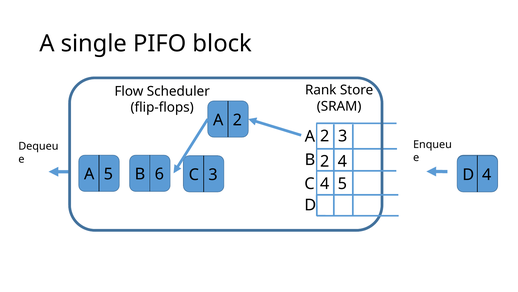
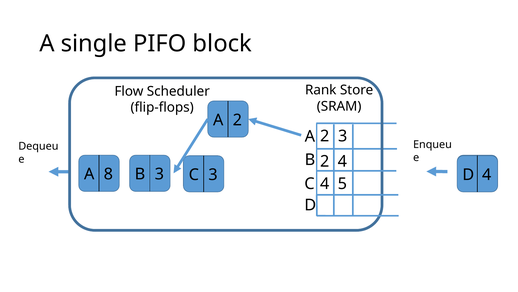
A 5: 5 -> 8 (109, 174)
B 6: 6 -> 3 (159, 174)
